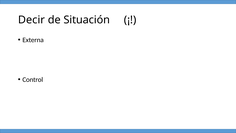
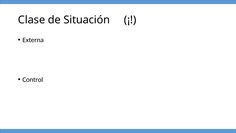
Decir: Decir -> Clase (32, 20)
